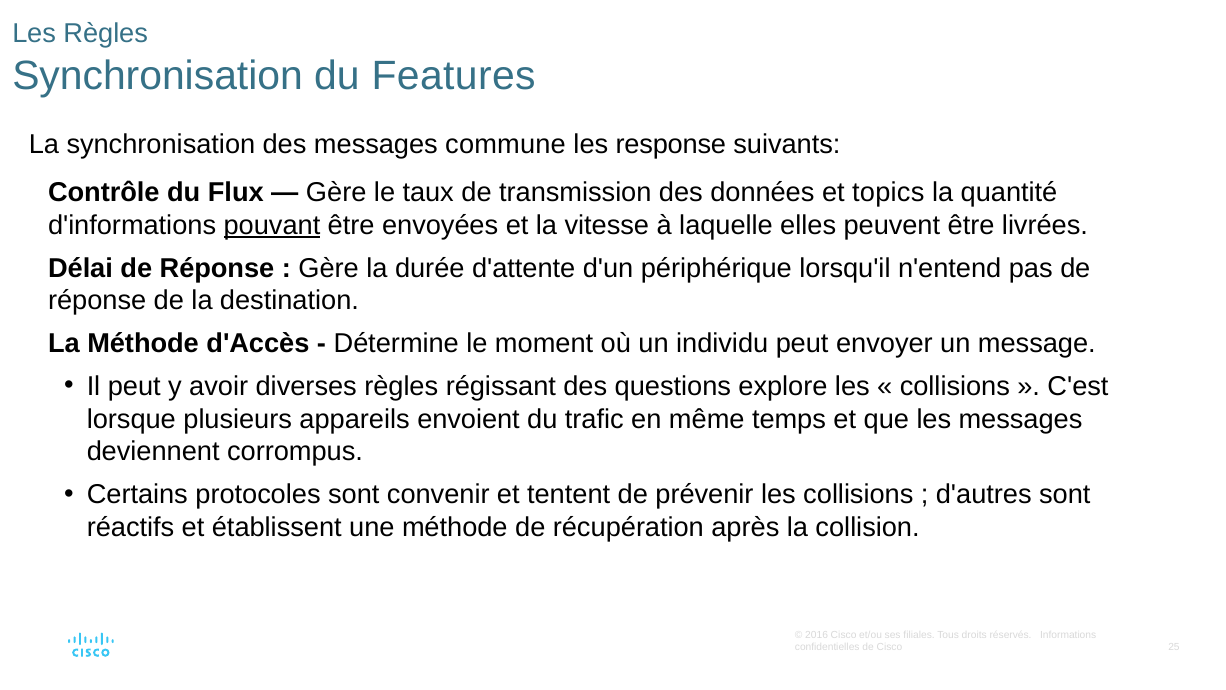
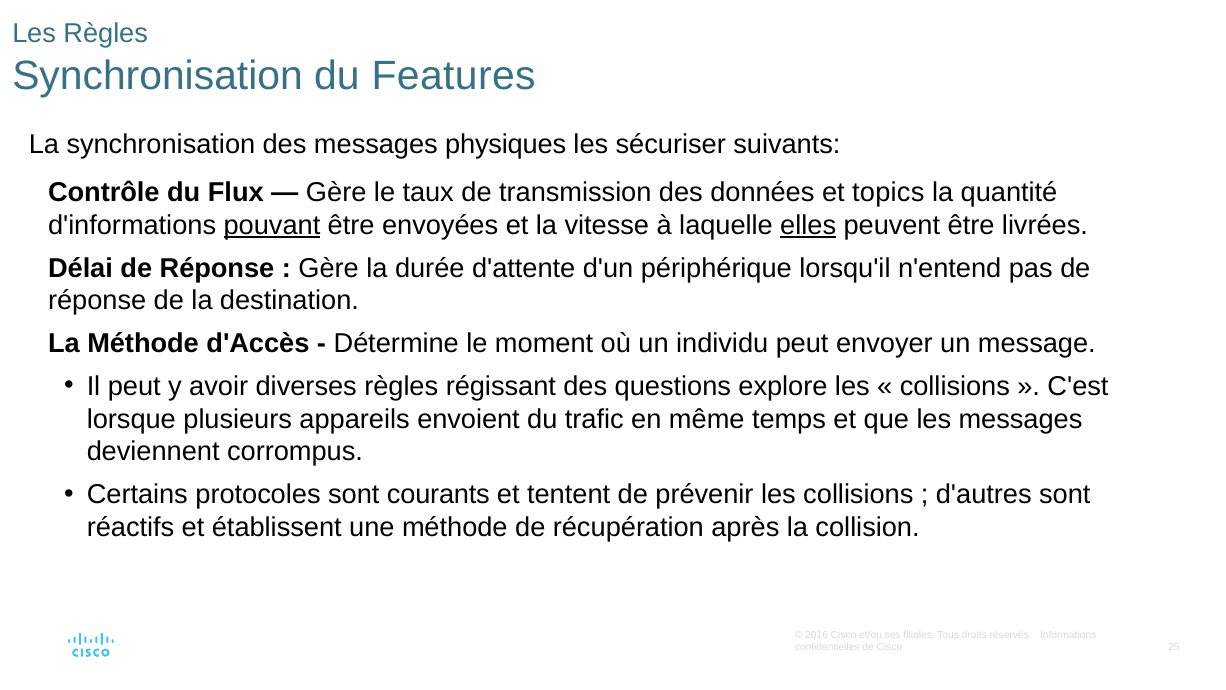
commune: commune -> physiques (506, 144)
response: response -> sécuriser (671, 144)
elles underline: none -> present (808, 225)
convenir: convenir -> courants (438, 495)
